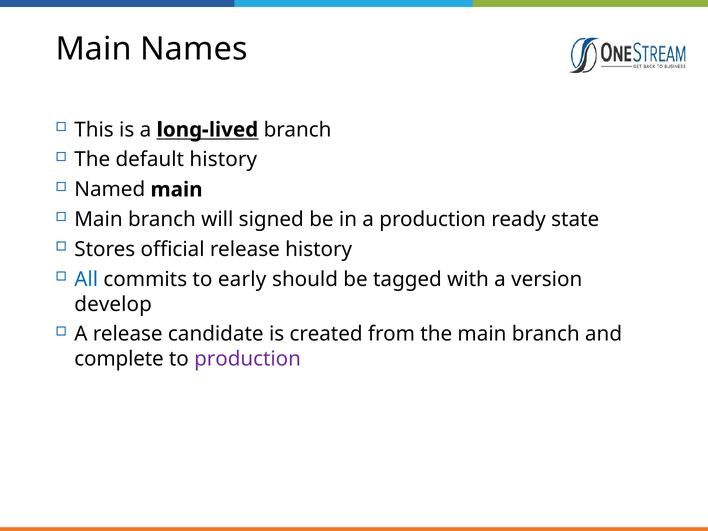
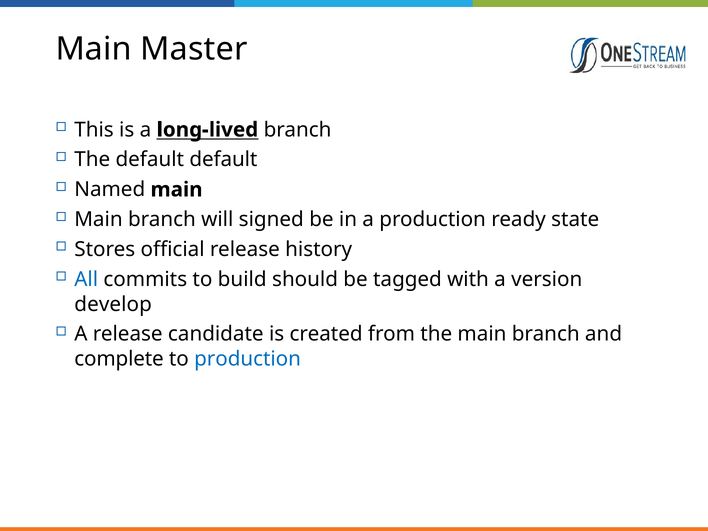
Names: Names -> Master (194, 49)
default history: history -> default (223, 160)
early: early -> build (242, 279)
production colour: purple -> blue (248, 359)
